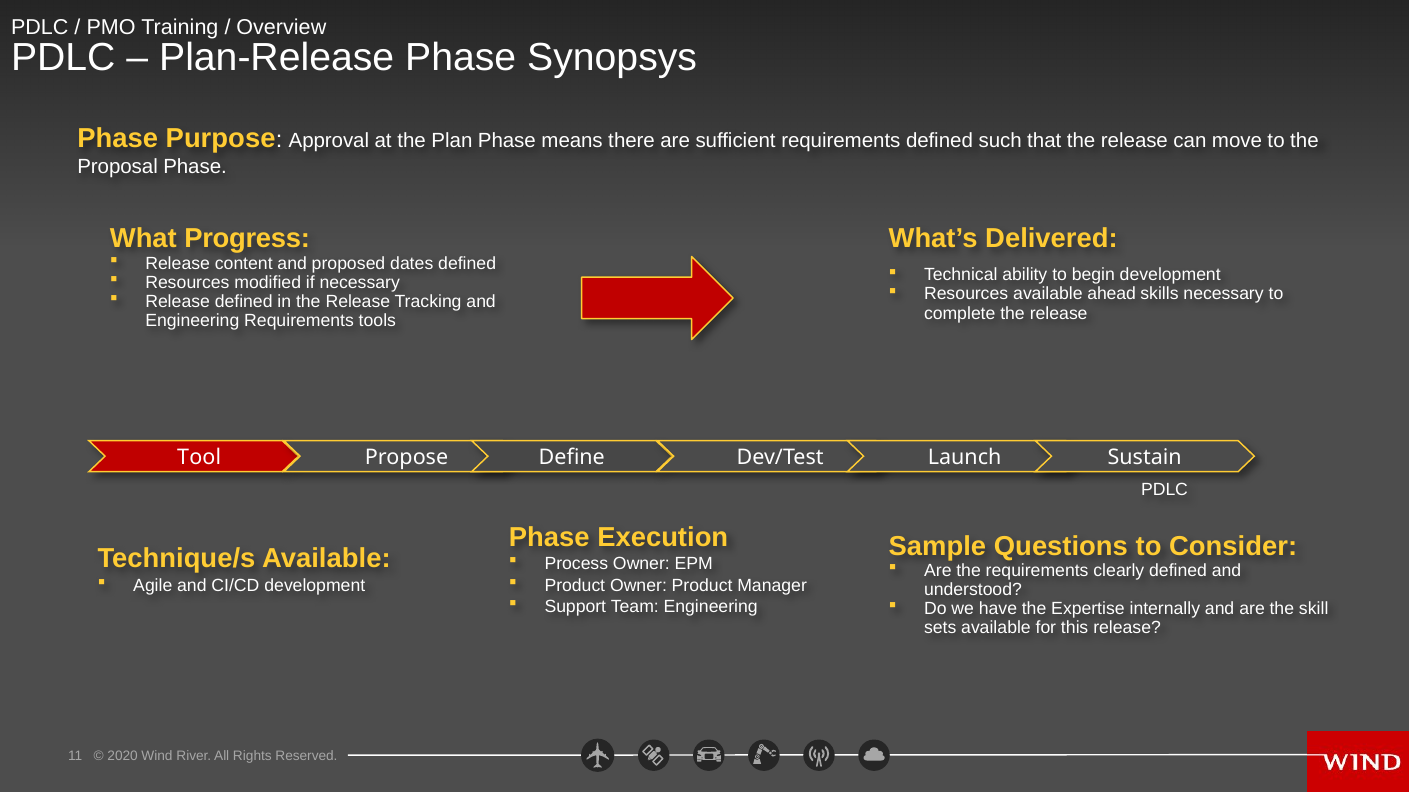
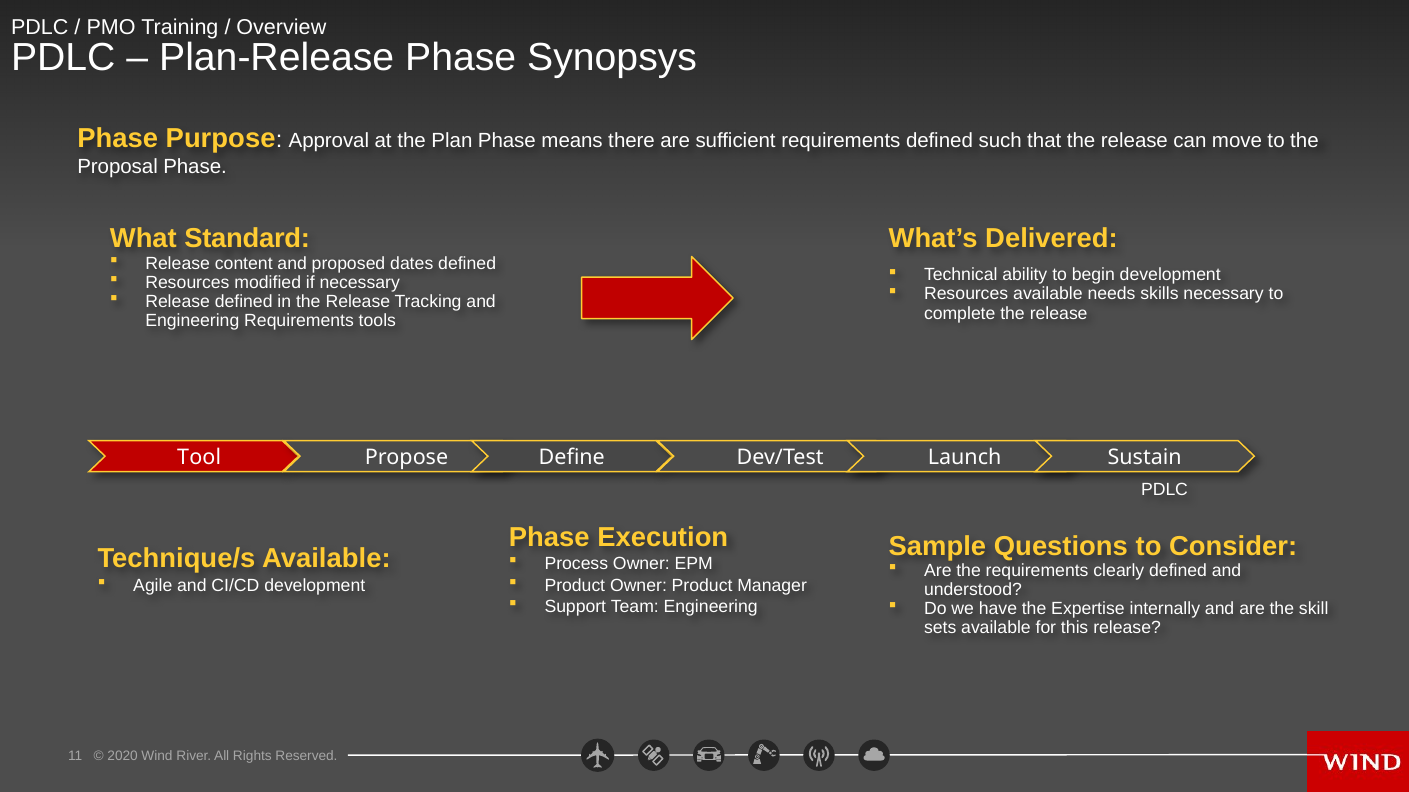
Progress: Progress -> Standard (247, 239)
ahead: ahead -> needs (1112, 294)
